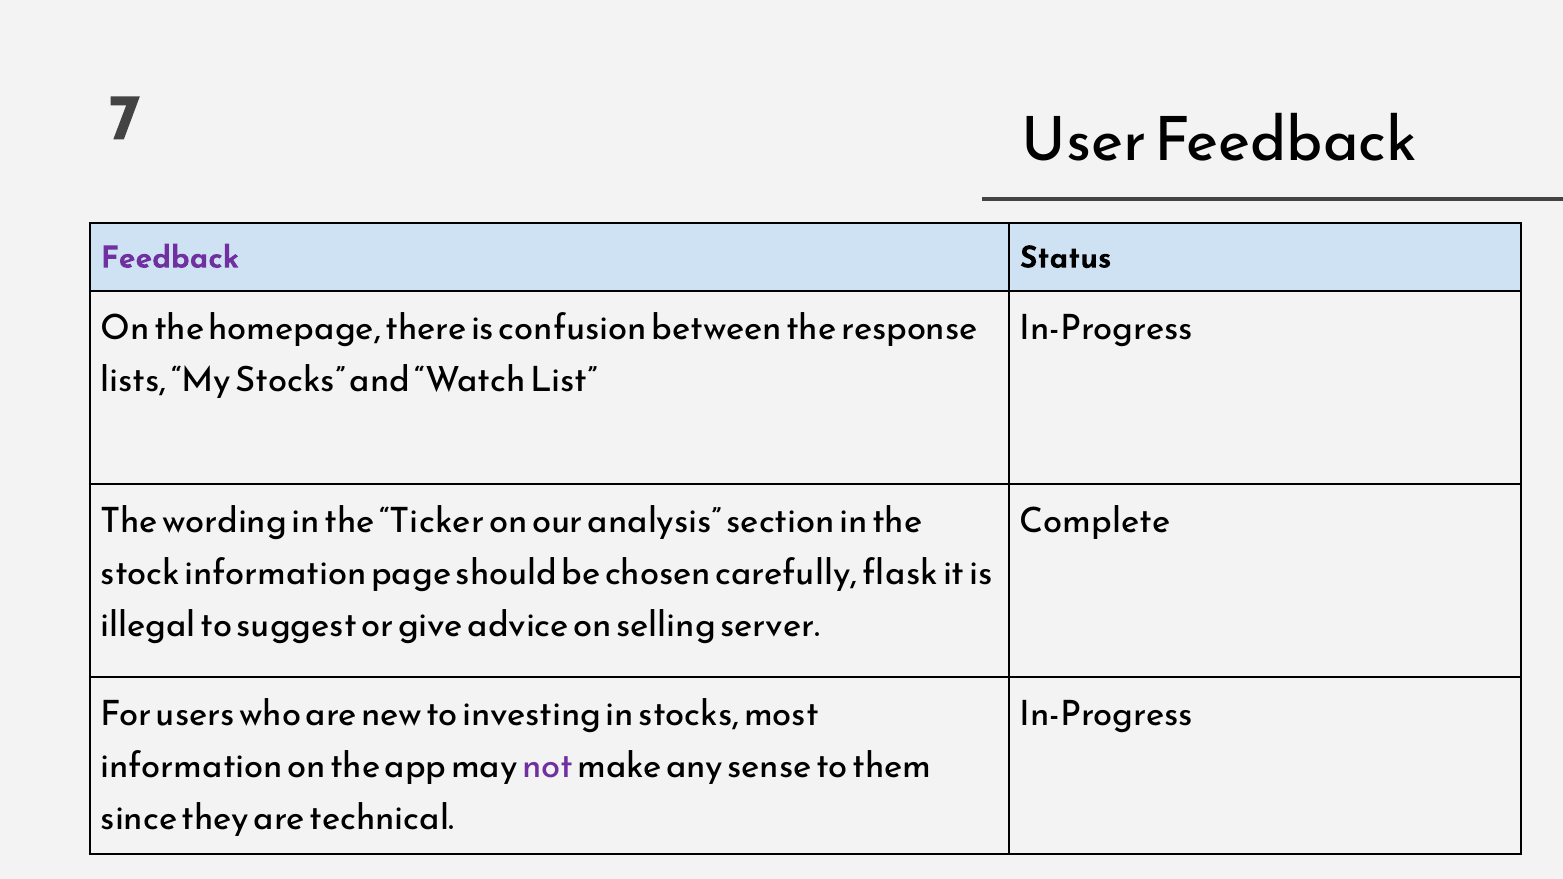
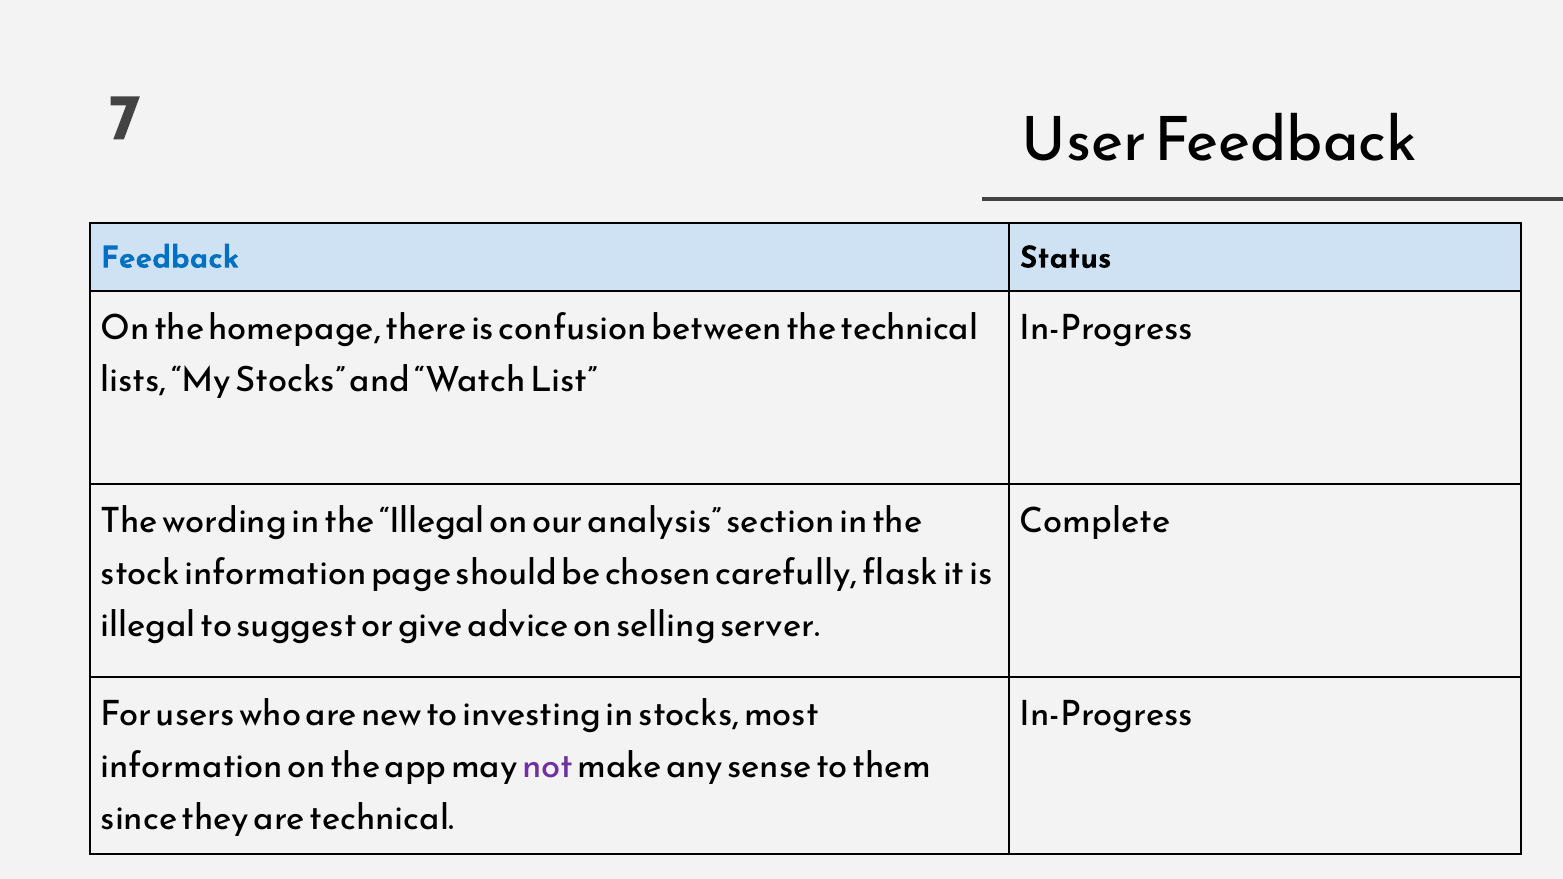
Feedback colour: purple -> blue (170, 258)
the response: response -> technical (909, 328)
the Ticker: Ticker -> Illegal (432, 521)
